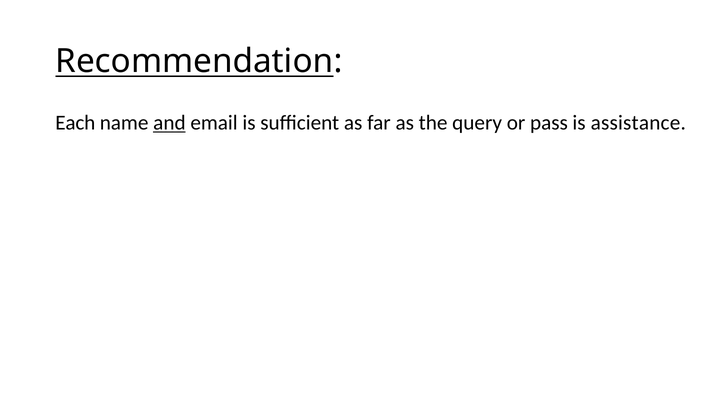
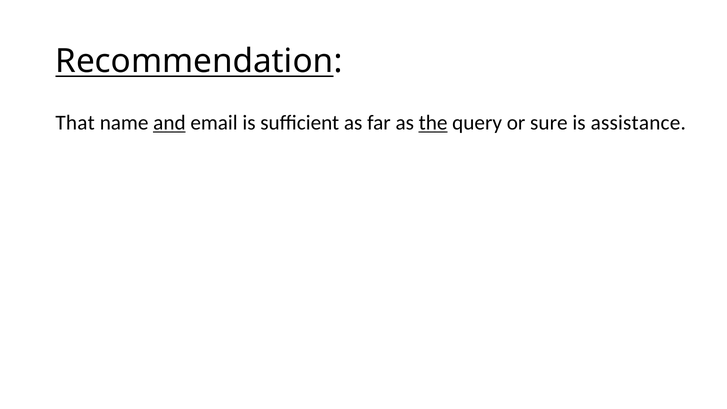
Each: Each -> That (75, 123)
the underline: none -> present (433, 123)
pass: pass -> sure (549, 123)
